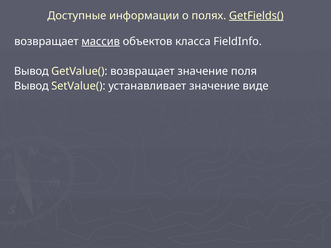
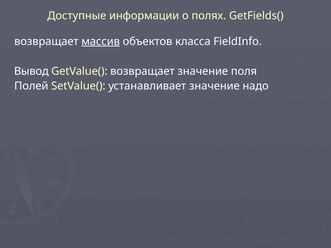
GetFields( underline: present -> none (256, 16)
Вывод: Вывод -> Полей (31, 86)
виде: виде -> надо (256, 86)
